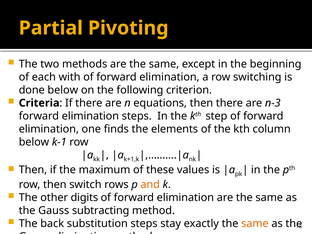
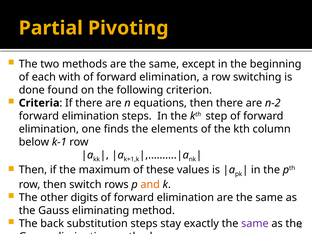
done below: below -> found (63, 90)
n-3: n-3 -> n-2 (273, 103)
subtracting: subtracting -> eliminating (101, 211)
same colour: orange -> purple (255, 224)
